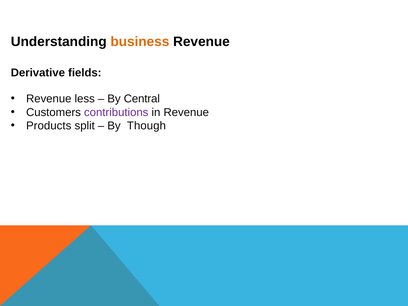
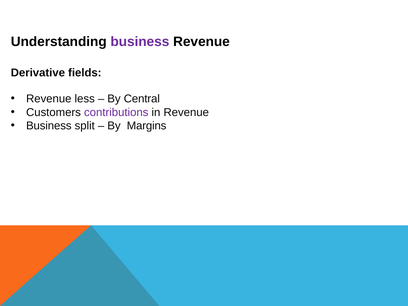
business colour: orange -> purple (140, 42)
Products: Products -> Business (49, 126)
Though: Though -> Margins (147, 126)
